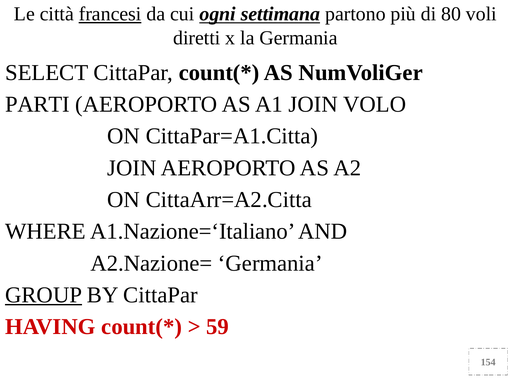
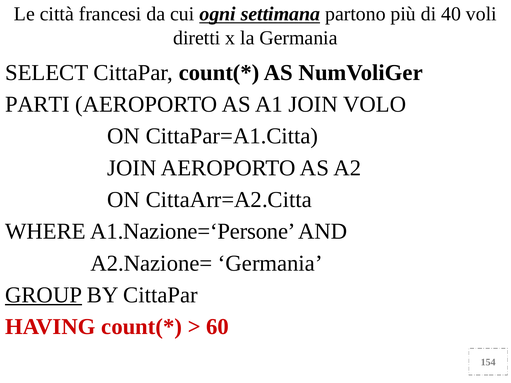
francesi underline: present -> none (110, 14)
80: 80 -> 40 (451, 14)
A1.Nazione=‘Italiano: A1.Nazione=‘Italiano -> A1.Nazione=‘Persone (193, 232)
59: 59 -> 60 (218, 327)
